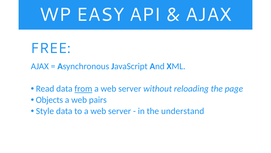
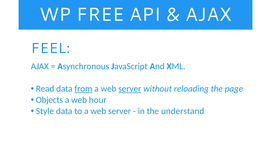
EASY: EASY -> FREE (100, 15)
FREE: FREE -> FEEL (51, 48)
server underline: none -> present (130, 88)
pairs: pairs -> hour (98, 100)
